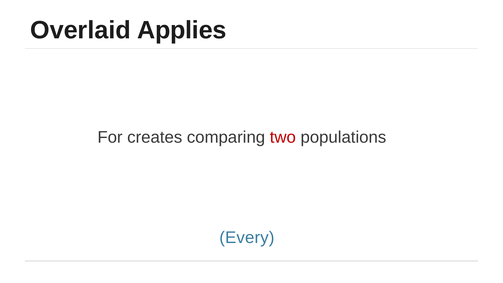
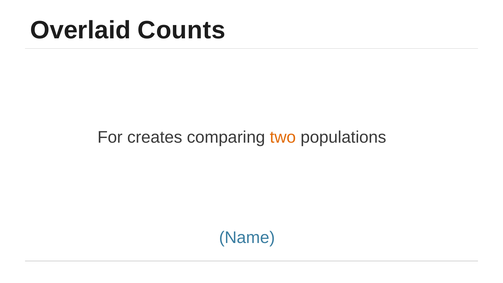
Applies: Applies -> Counts (182, 30)
two colour: red -> orange (283, 137)
Every: Every -> Name (247, 238)
